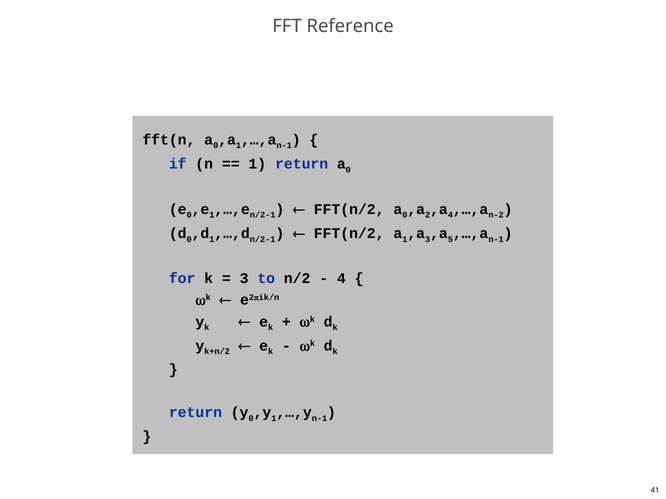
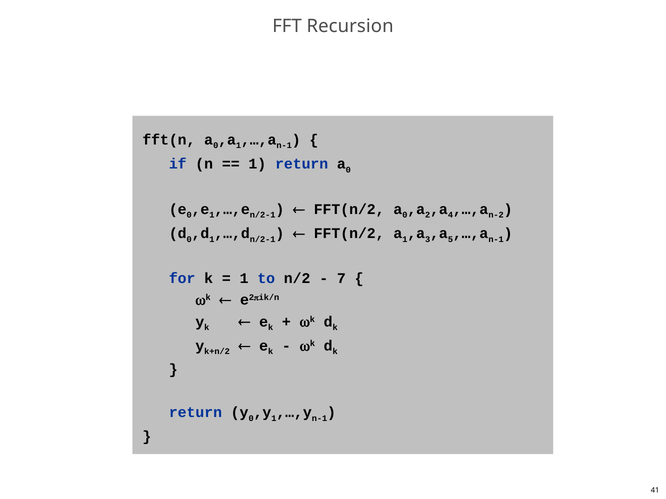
Reference: Reference -> Recursion (350, 26)
3: 3 -> 1 (244, 279)
4: 4 -> 7 (341, 279)
